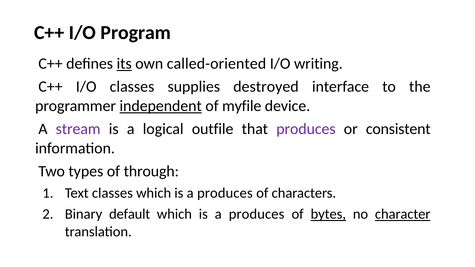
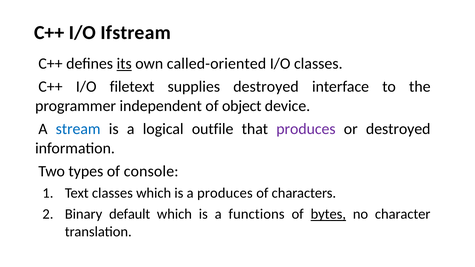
Program: Program -> Ifstream (136, 33)
I/O writing: writing -> classes (318, 64)
I/O classes: classes -> filetext (132, 87)
independent underline: present -> none (161, 106)
myfile: myfile -> object (242, 106)
stream colour: purple -> blue (78, 129)
or consistent: consistent -> destroyed (398, 129)
through: through -> console (151, 171)
produces: produces -> functions (257, 214)
character underline: present -> none (403, 214)
